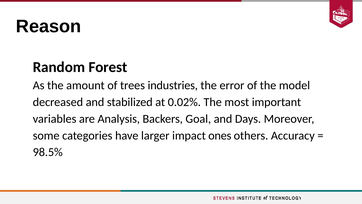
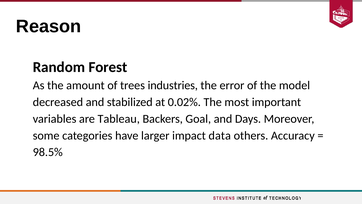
Analysis: Analysis -> Tableau (119, 119)
ones: ones -> data (220, 135)
